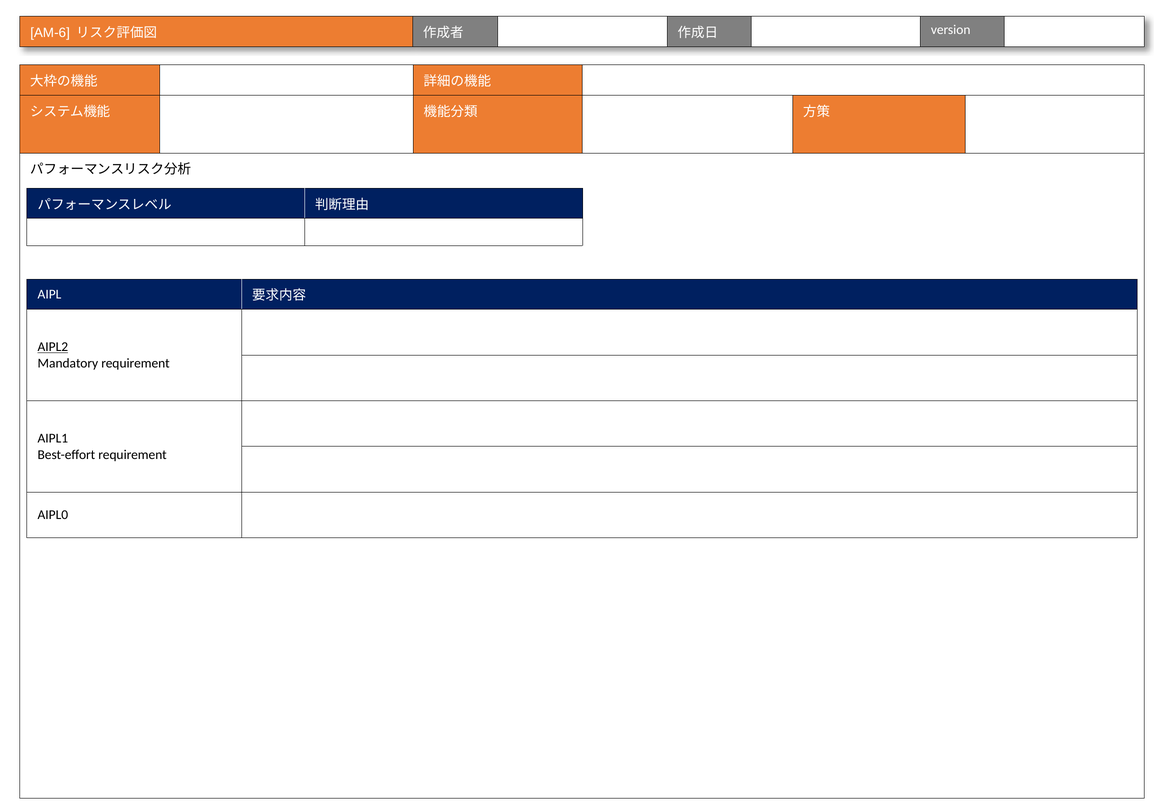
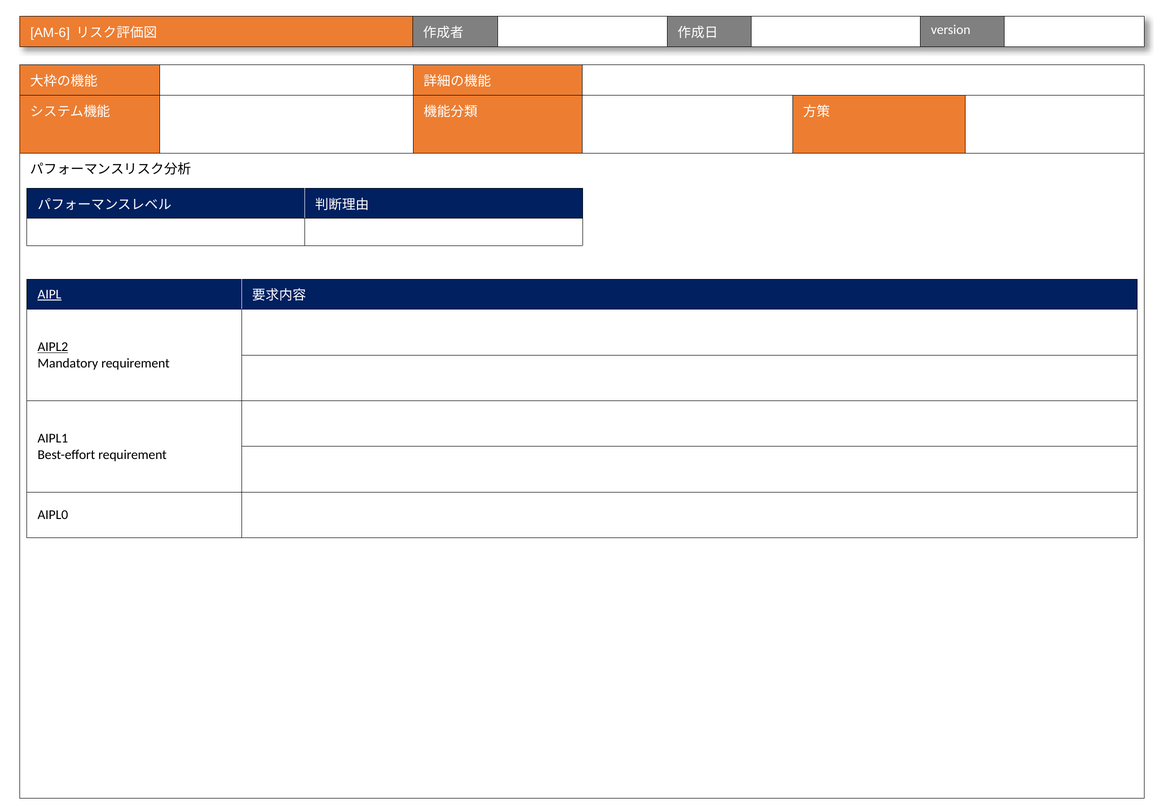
AIPL underline: none -> present (49, 294)
